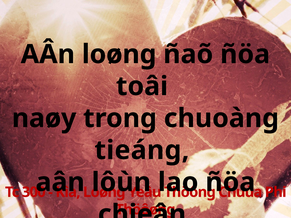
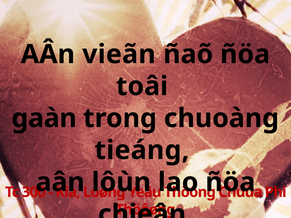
AÂn loøng: loøng -> vieãn (119, 54)
naøy: naøy -> gaàn (44, 118)
